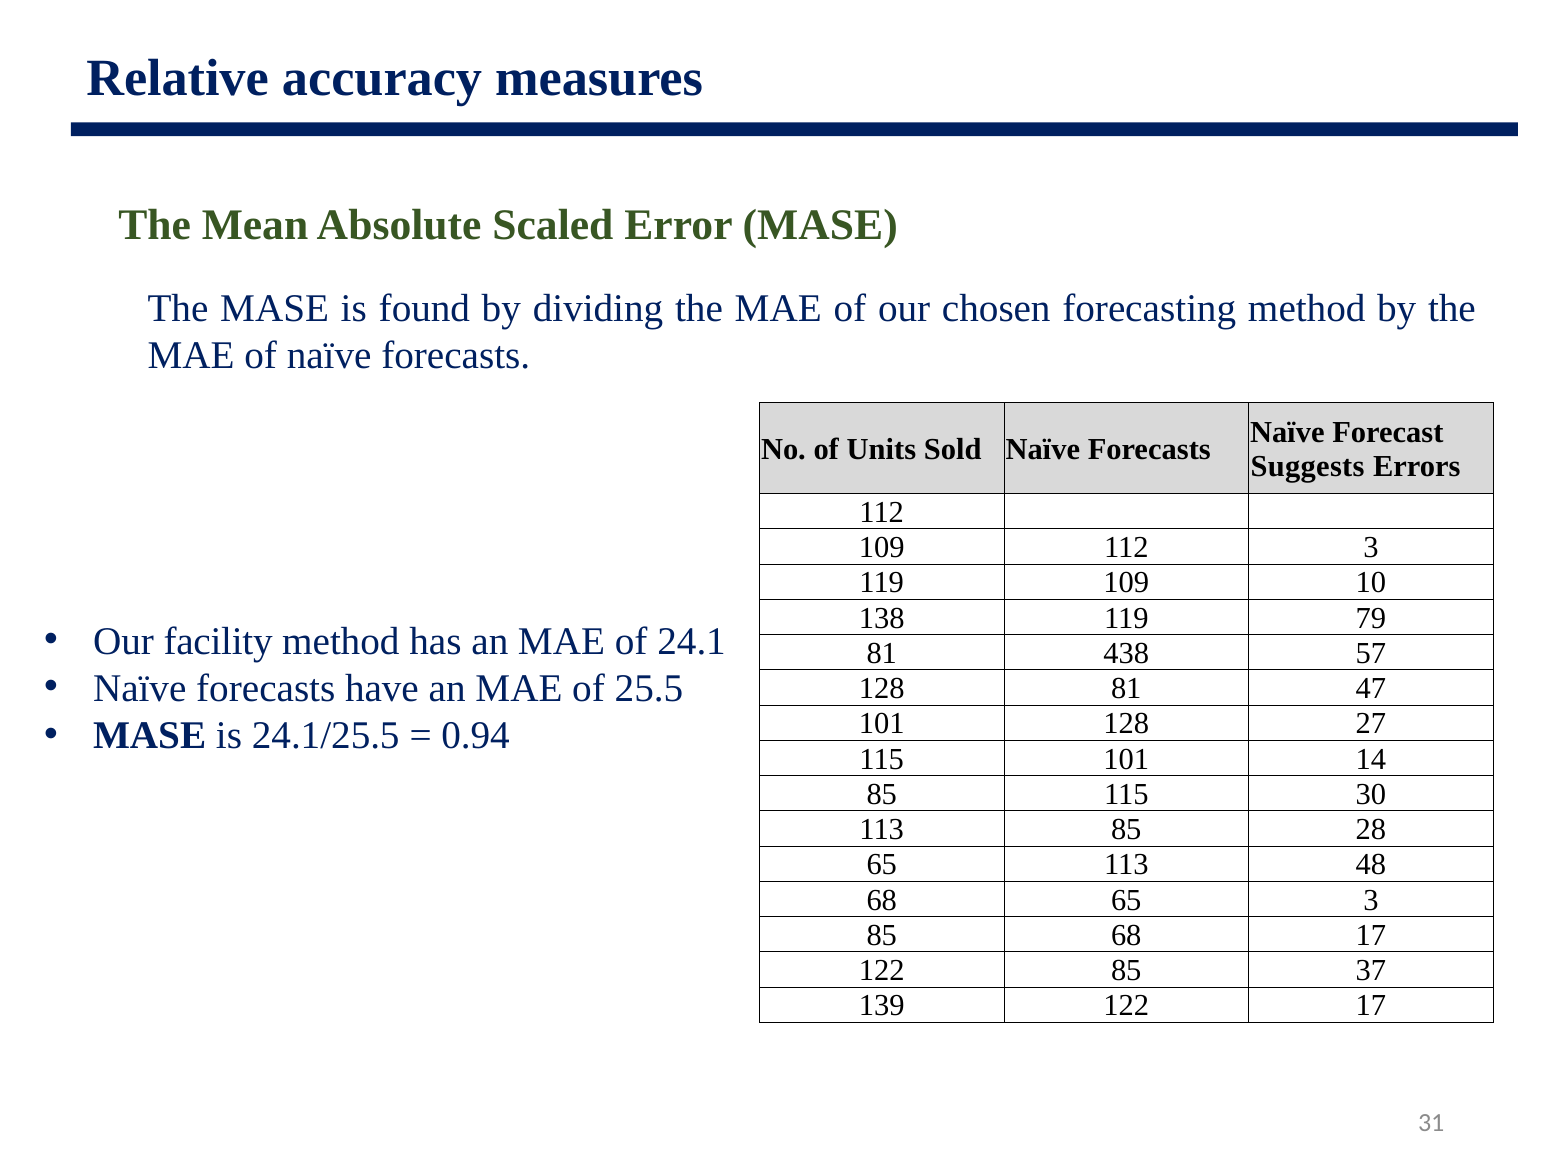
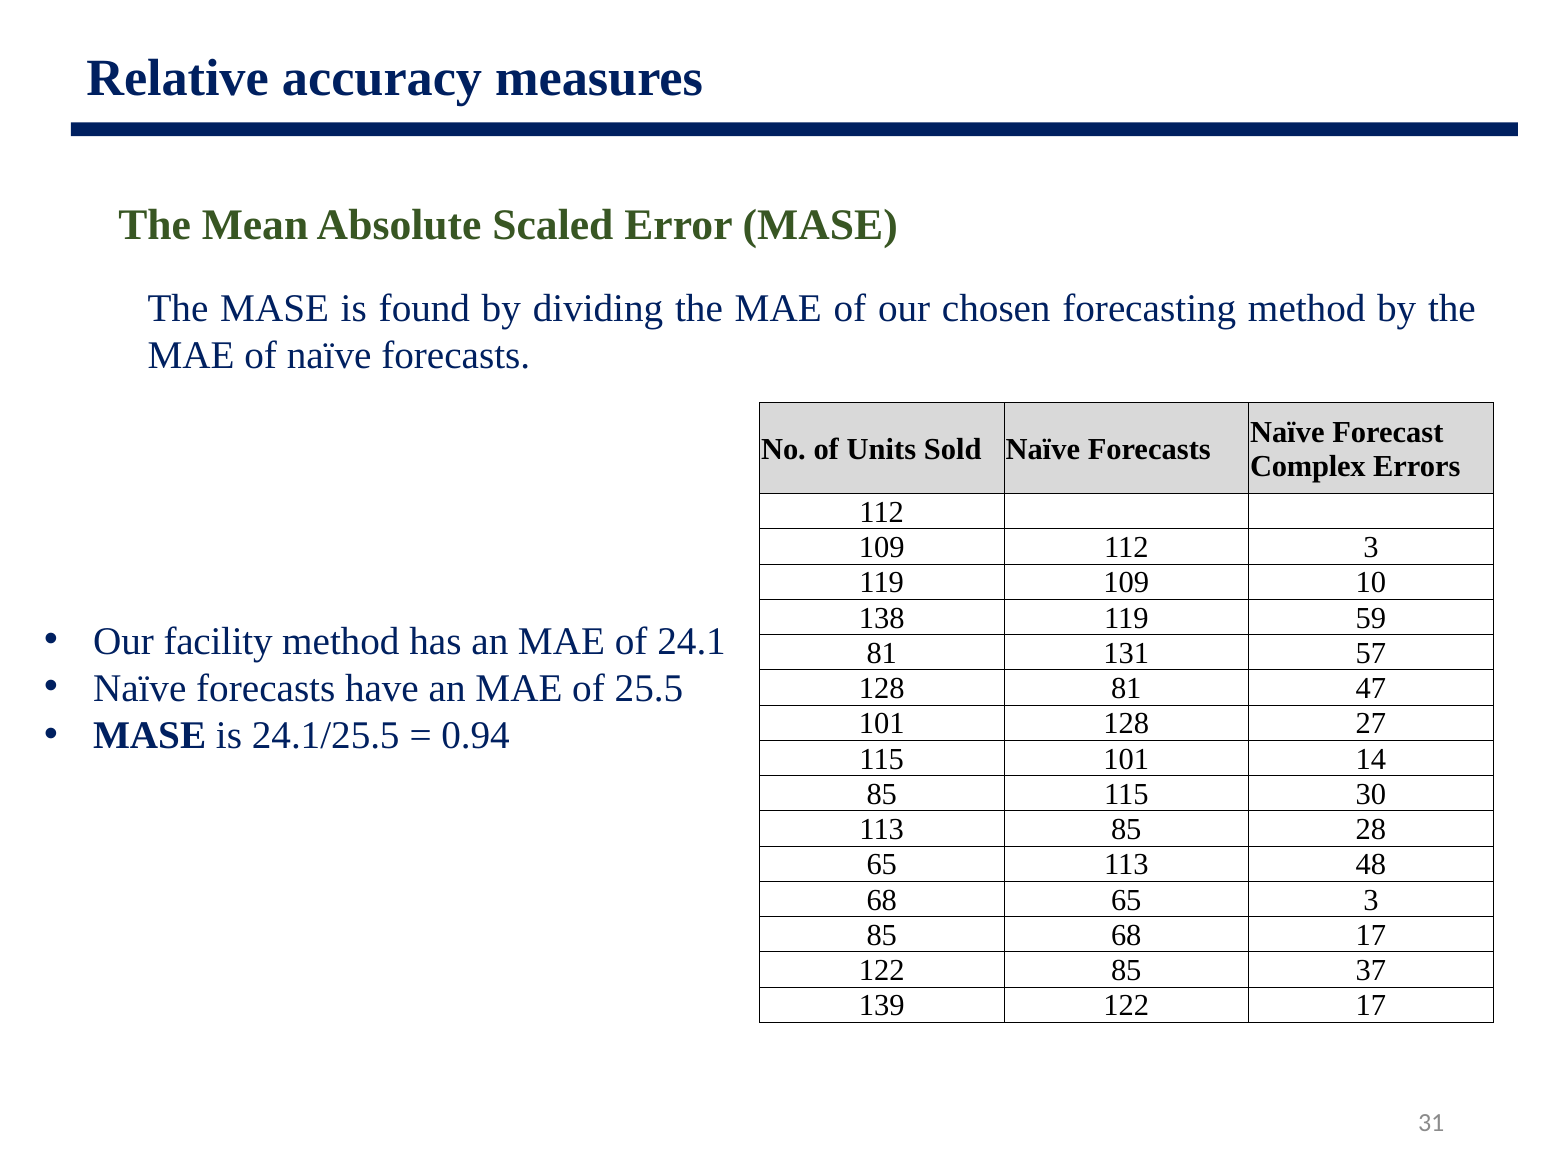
Suggests: Suggests -> Complex (1308, 466)
79: 79 -> 59 (1371, 618)
438: 438 -> 131 (1126, 653)
